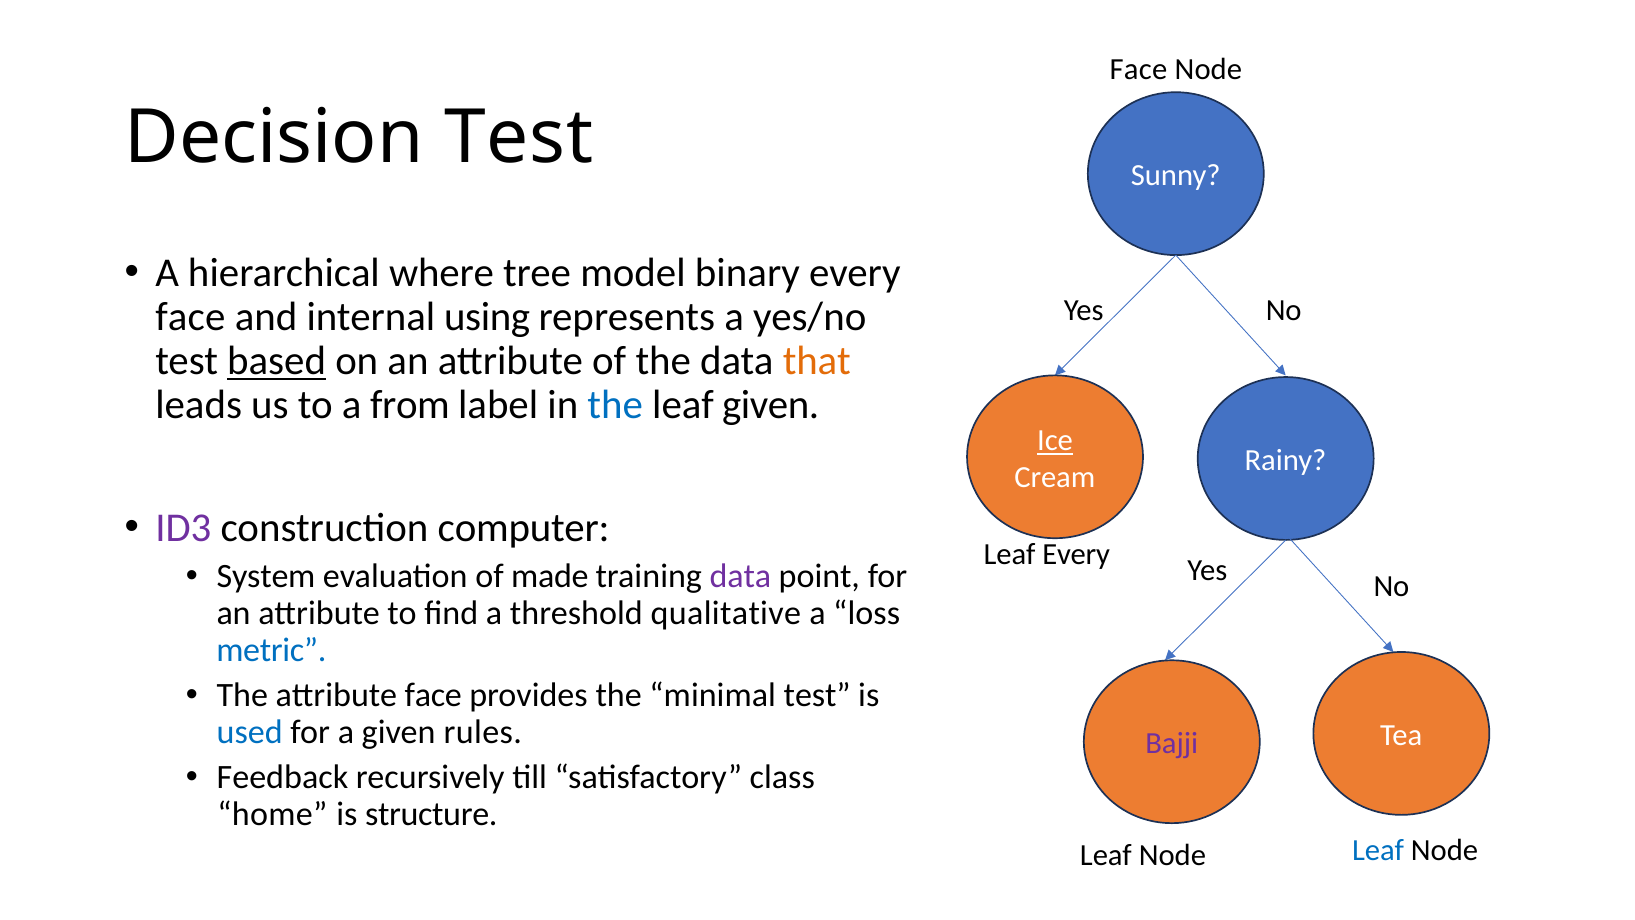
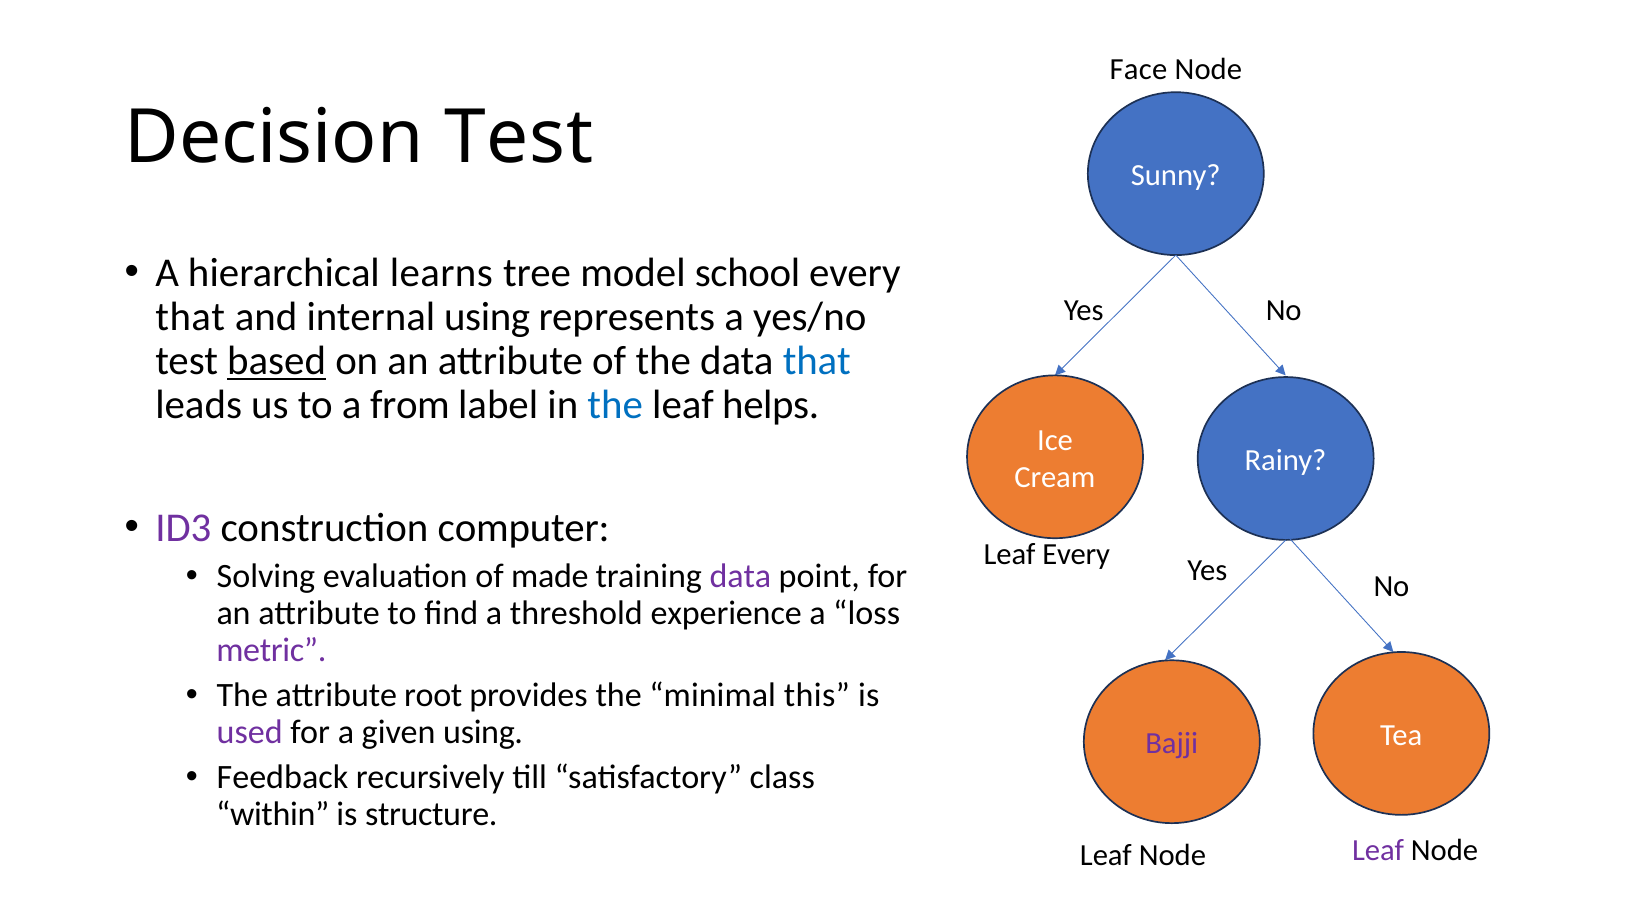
where: where -> learns (441, 273)
binary: binary -> school (748, 273)
face: face -> that (190, 317)
that colour: orange -> blue (817, 361)
leaf given: given -> helps (771, 405)
Ice underline: present -> none (1055, 440)
System: System -> Solving (266, 576)
qualitative: qualitative -> experience (726, 613)
metric colour: blue -> purple (271, 650)
attribute face: face -> root (433, 695)
minimal test: test -> this (817, 695)
used colour: blue -> purple (250, 732)
given rules: rules -> using (483, 732)
home: home -> within (273, 814)
Leaf colour: blue -> purple (1378, 850)
